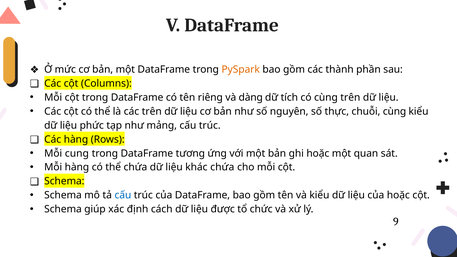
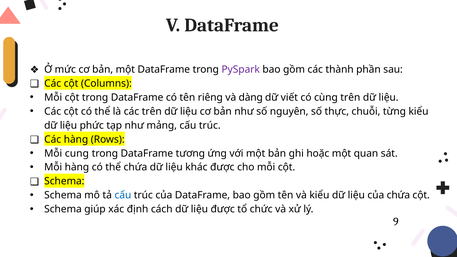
PySpark colour: orange -> purple (241, 69)
tích: tích -> viết (289, 97)
chuỗi cùng: cùng -> từng (394, 111)
khác chứa: chứa -> được (222, 167)
của hoặc: hoặc -> chứa (398, 195)
